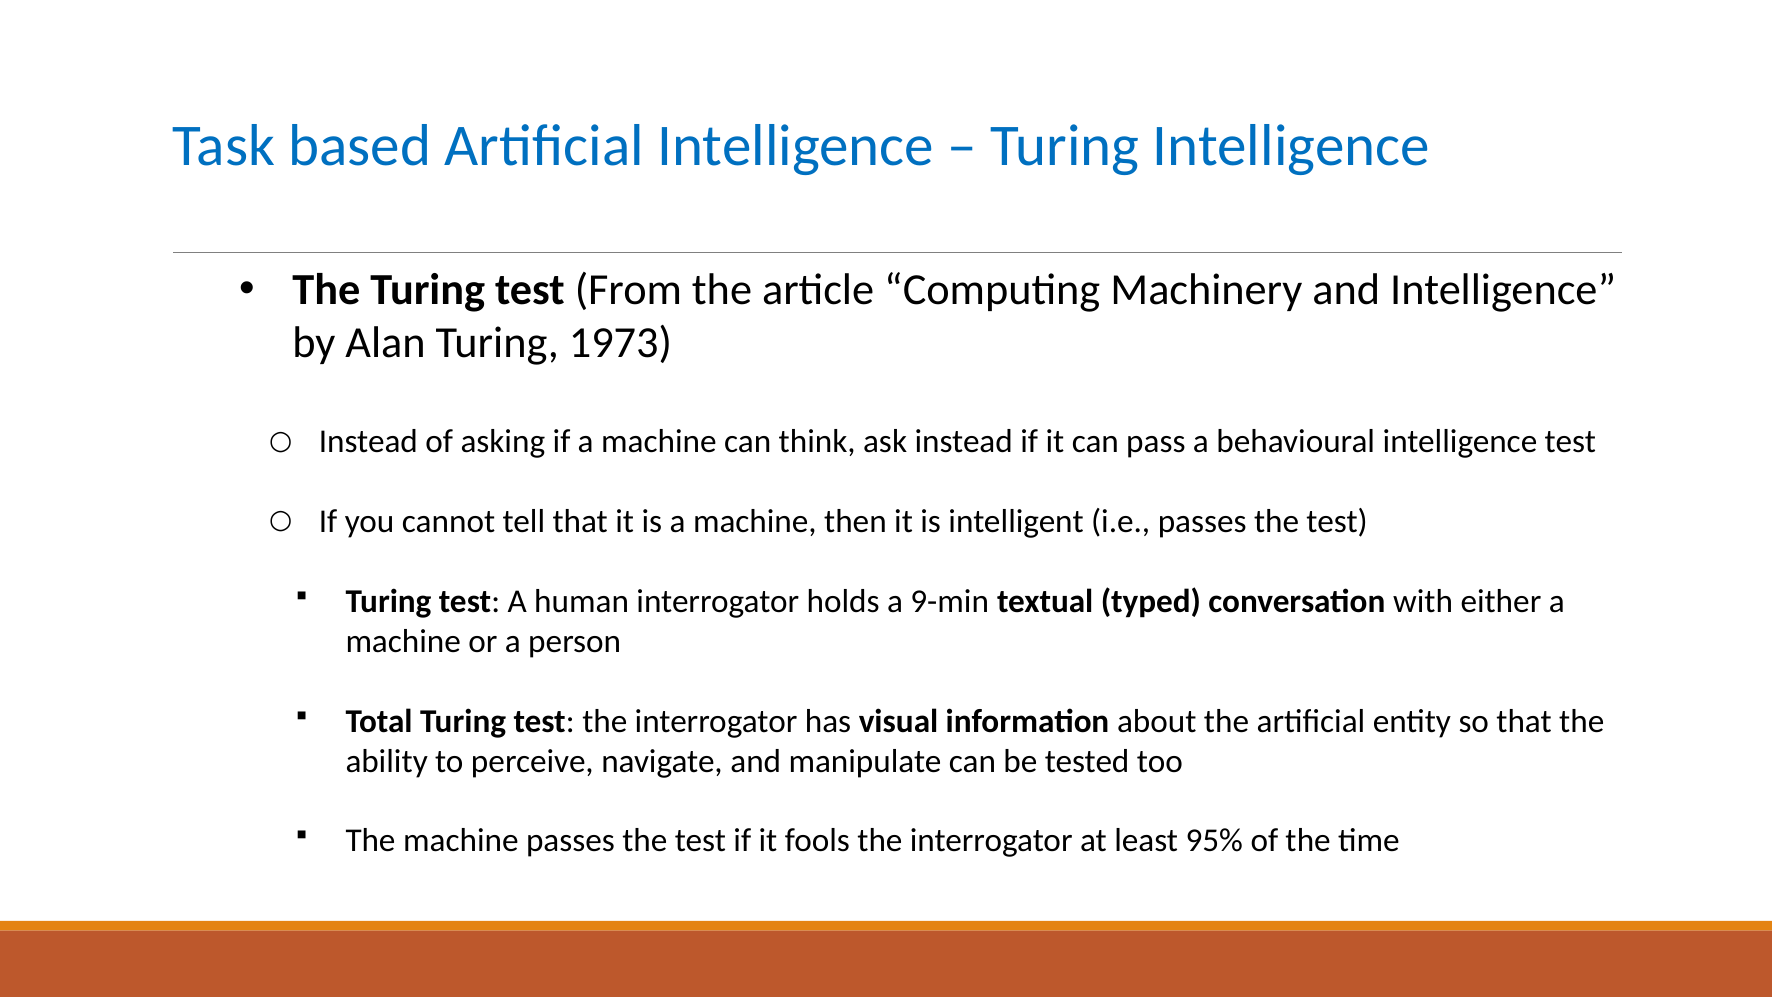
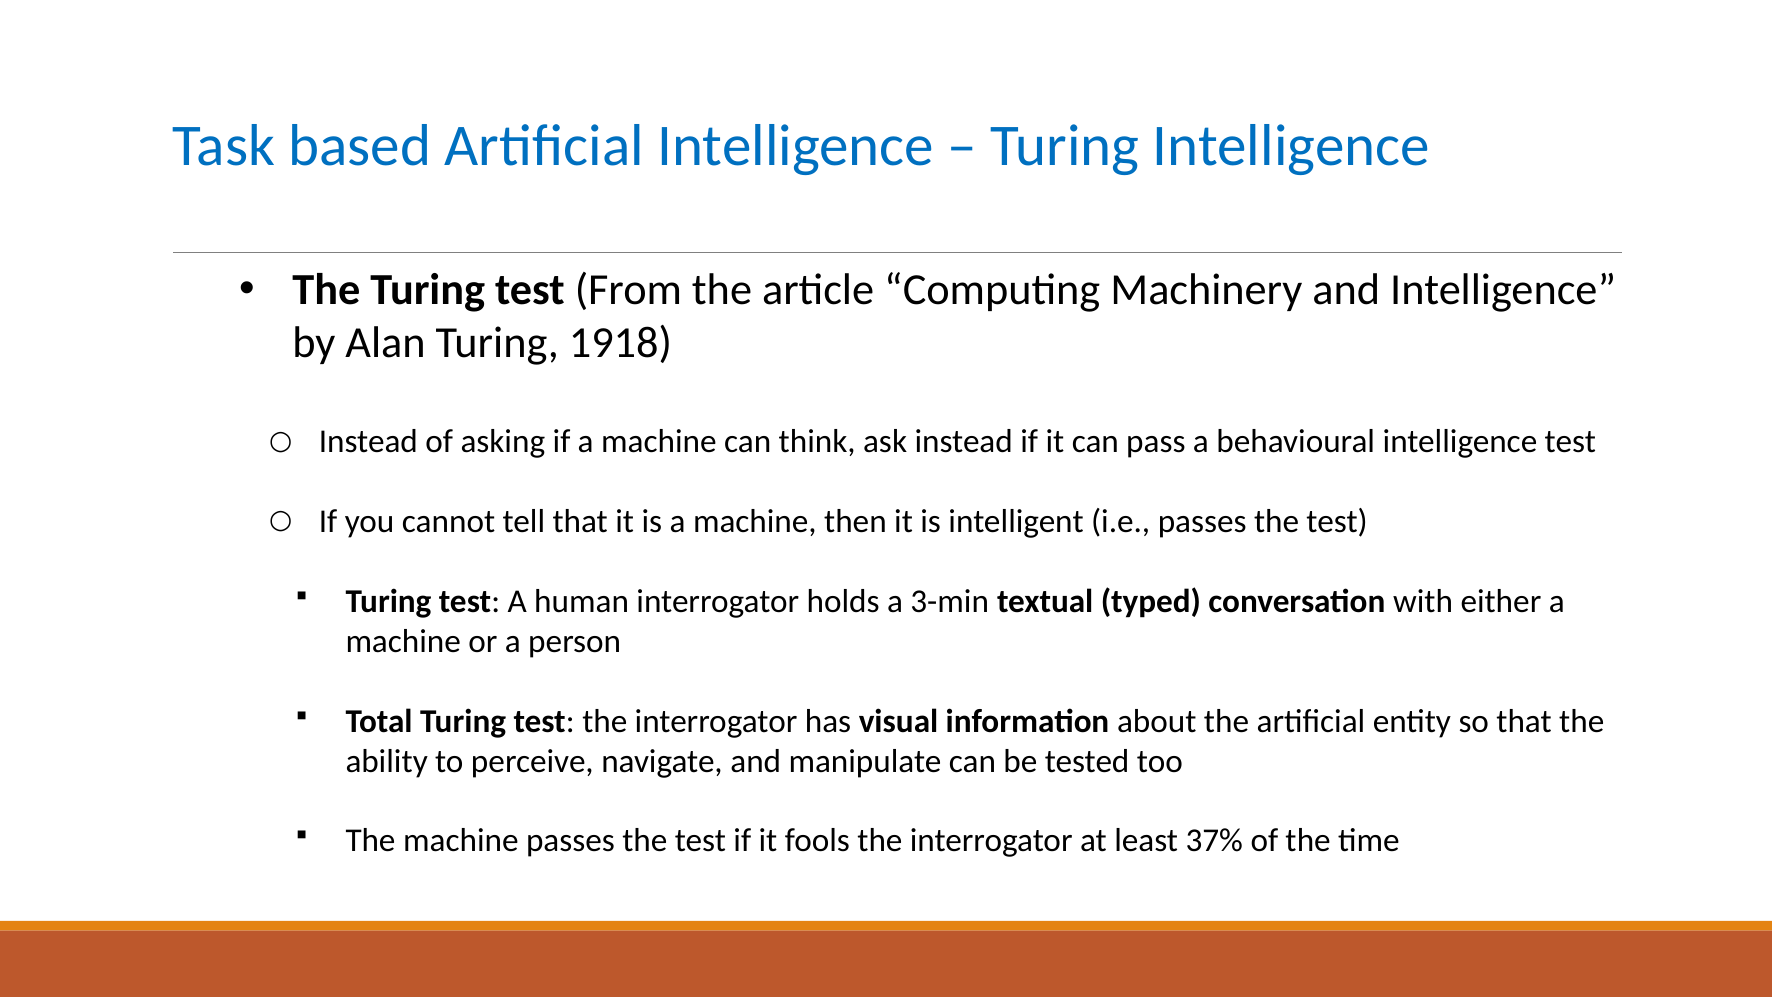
1973: 1973 -> 1918 (620, 343)
9-min: 9-min -> 3-min (950, 601)
95%: 95% -> 37% (1214, 841)
